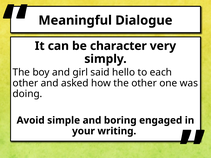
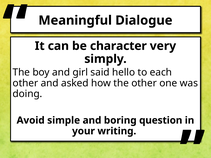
engaged: engaged -> question (161, 121)
